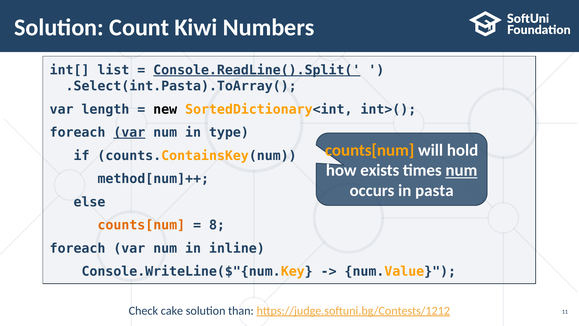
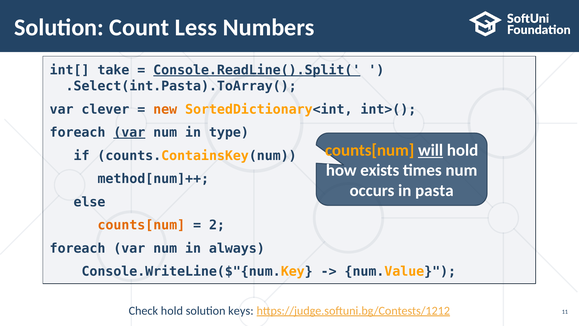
Kiwi: Kiwi -> Less (196, 27)
list: list -> take (113, 70)
length: length -> clever (105, 109)
new colour: black -> orange (165, 109)
will underline: none -> present (431, 150)
num underline: present -> none (461, 170)
8: 8 -> 2 (217, 225)
inline: inline -> always (237, 248)
Check cake: cake -> hold (172, 310)
than: than -> keys (241, 310)
